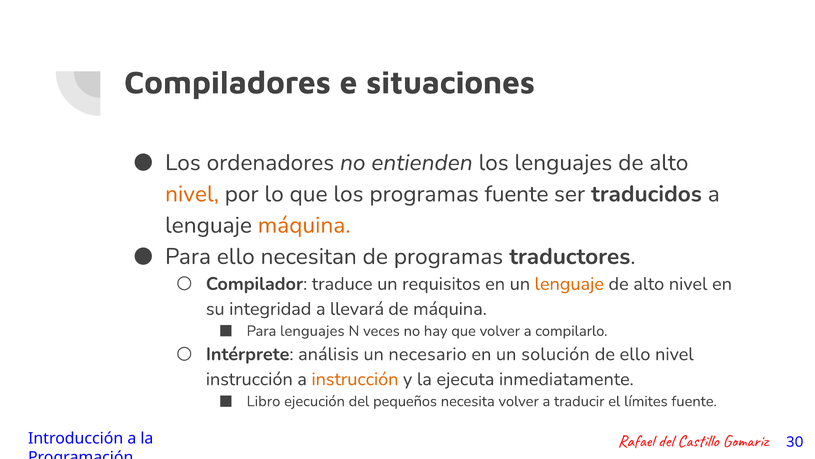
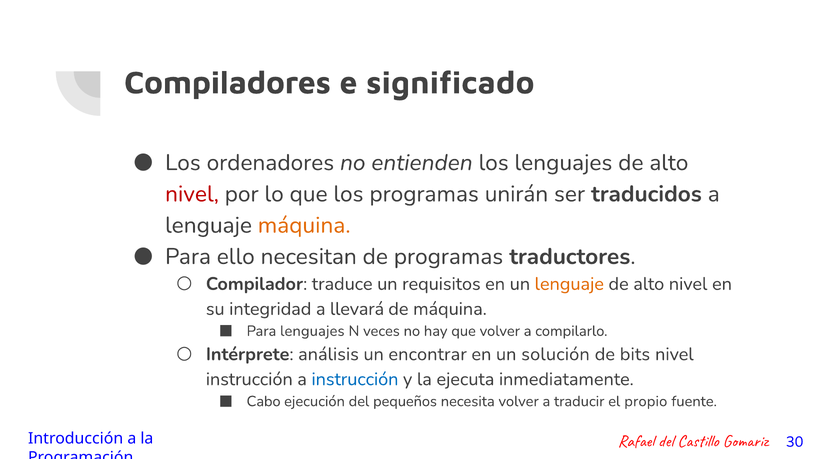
situaciones: situaciones -> significado (450, 83)
nivel colour: orange -> red (192, 194)
programas fuente: fuente -> unirán (516, 194)
necesario: necesario -> encontrar (428, 354)
de ello: ello -> bits (635, 354)
instrucción colour: orange -> blue (355, 379)
Libro: Libro -> Cabo (264, 401)
límites: límites -> propio (646, 401)
